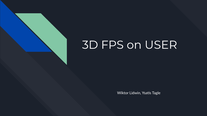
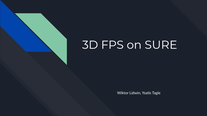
USER: USER -> SURE (161, 45)
